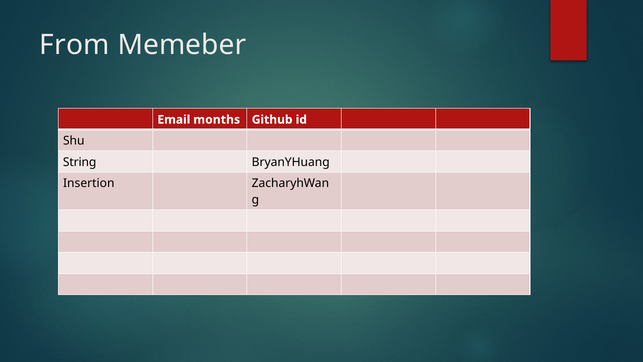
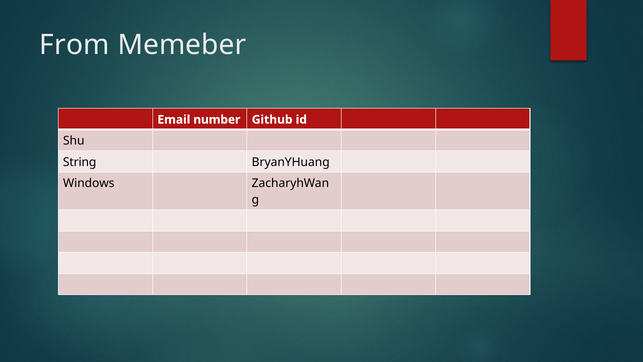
months: months -> number (217, 120)
Insertion: Insertion -> Windows (89, 183)
